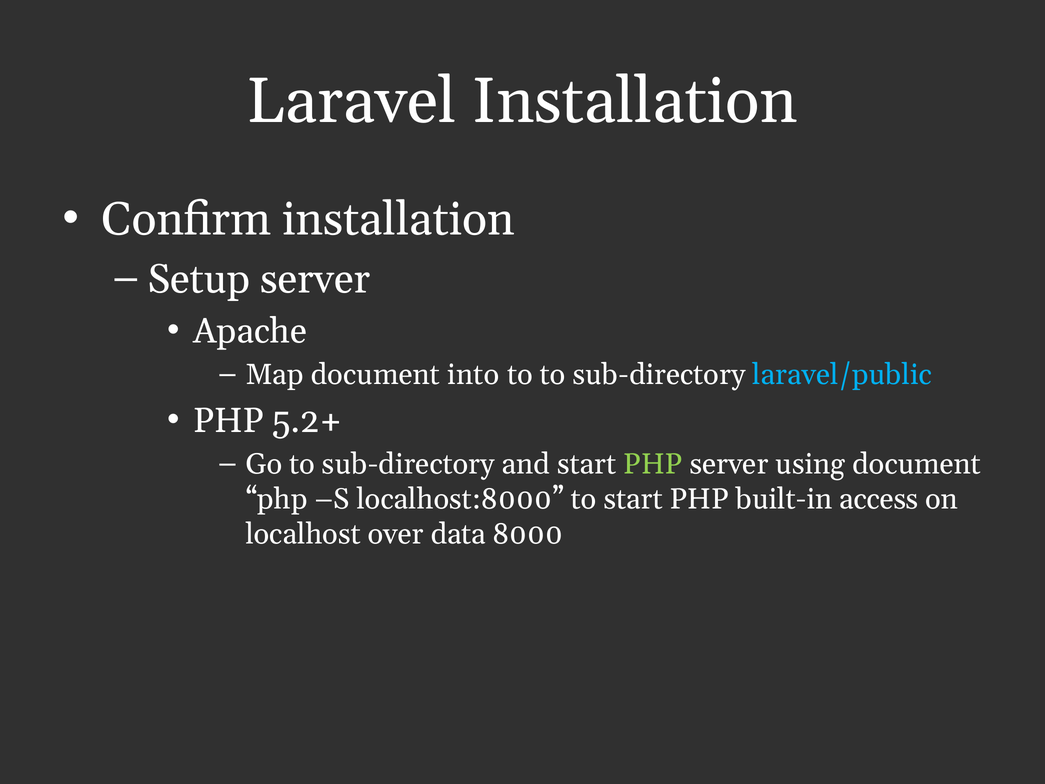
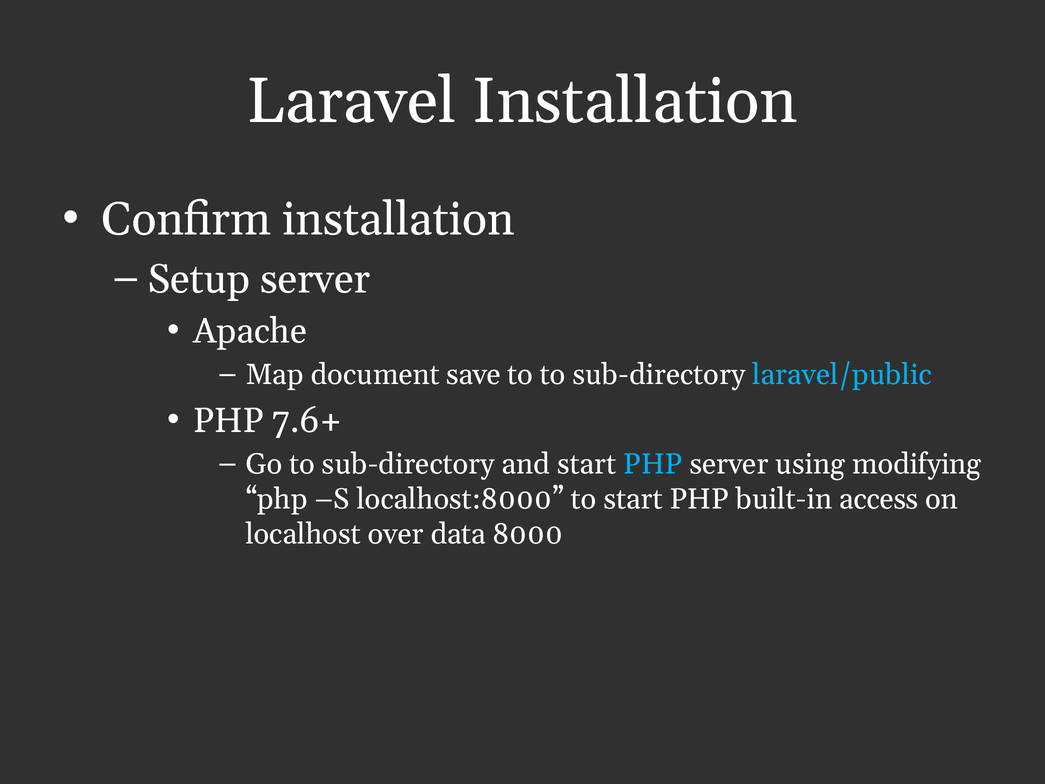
into: into -> save (474, 375)
5.2+: 5.2+ -> 7.6+ (307, 420)
PHP colour: light green -> light blue (653, 464)
using document: document -> modifying (917, 464)
